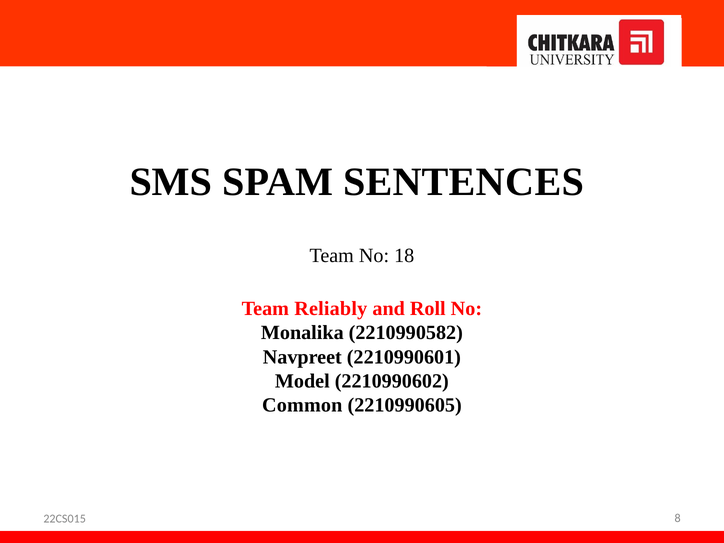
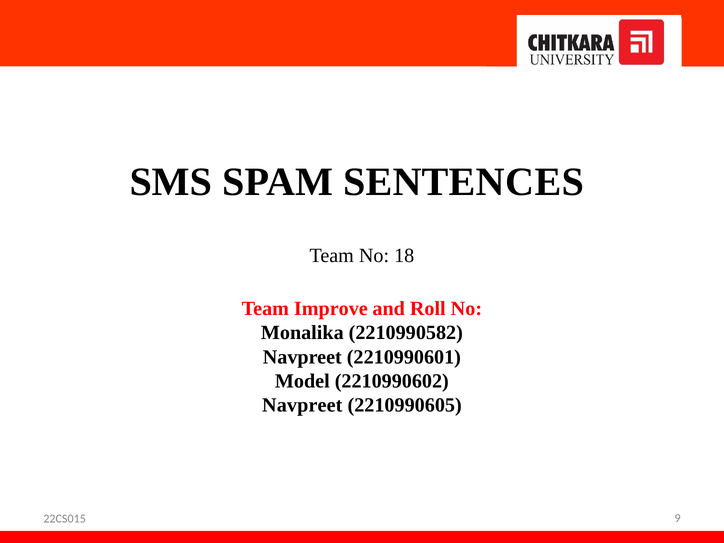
Reliably: Reliably -> Improve (331, 309)
Common: Common -> Navpreet (302, 405)
8: 8 -> 9 (678, 518)
